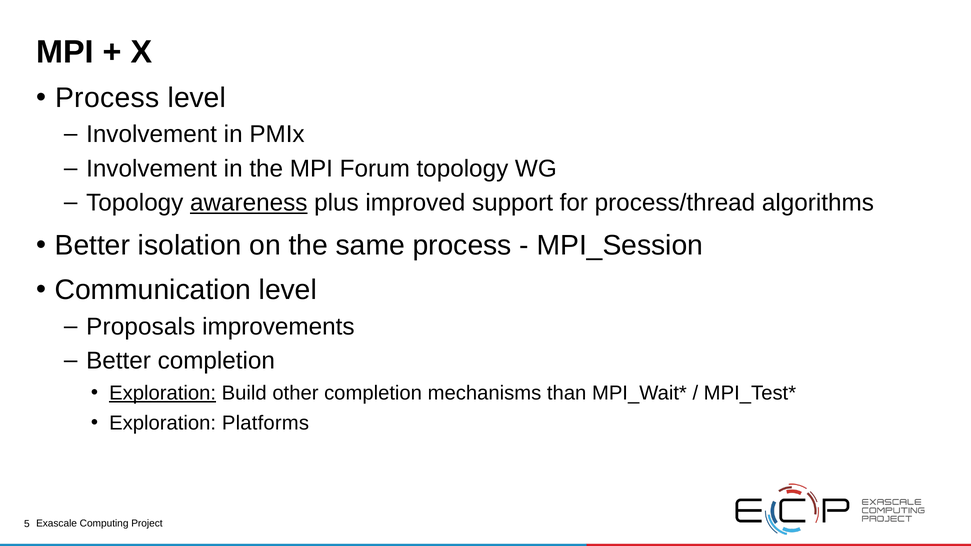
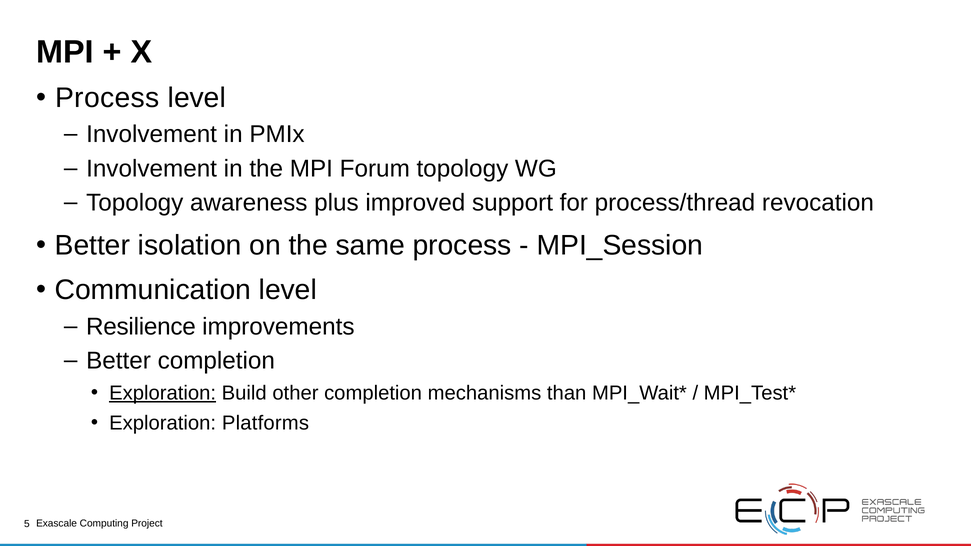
awareness underline: present -> none (249, 203)
algorithms: algorithms -> revocation (818, 203)
Proposals: Proposals -> Resilience (141, 327)
